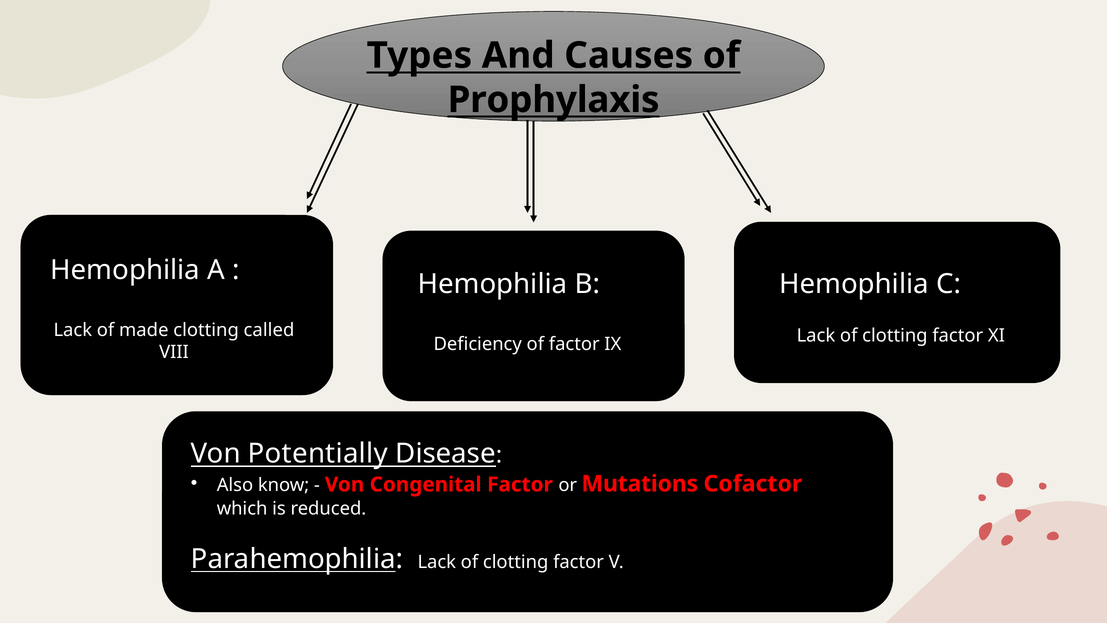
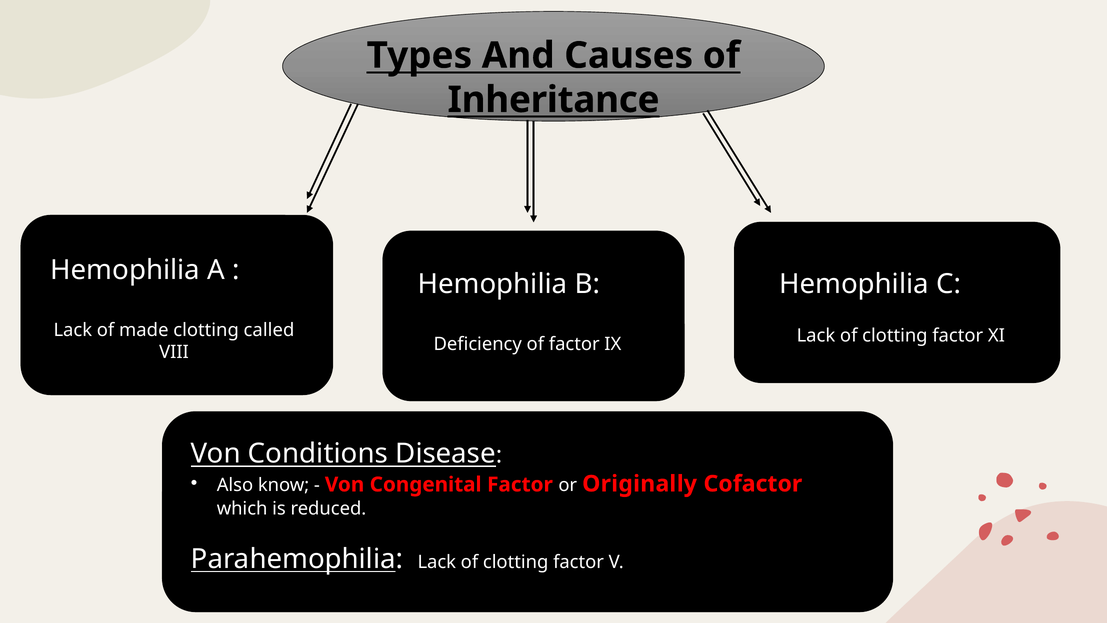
Prophylaxis: Prophylaxis -> Inheritance (554, 100)
Potentially: Potentially -> Conditions (318, 453)
Mutations: Mutations -> Originally (640, 484)
